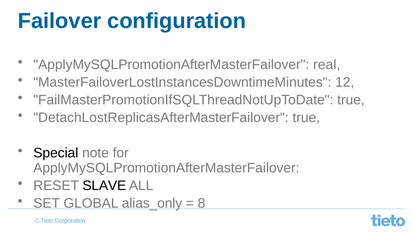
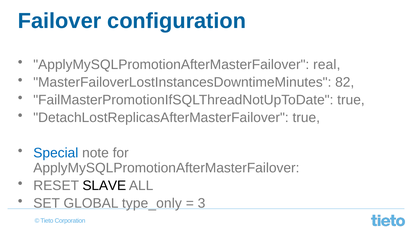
12: 12 -> 82 (345, 82)
Special colour: black -> blue (56, 153)
alias_only: alias_only -> type_only (152, 203)
8: 8 -> 3 (202, 203)
